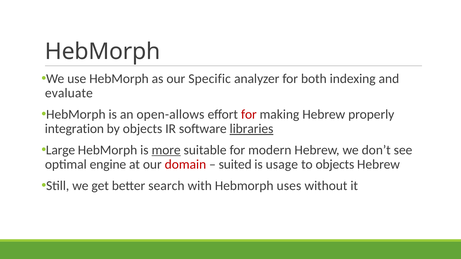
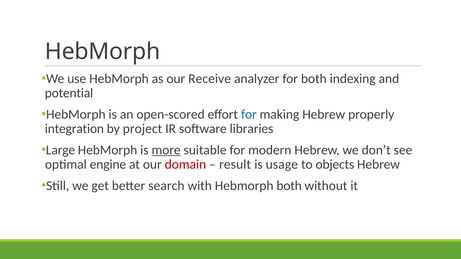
Specific: Specific -> Receive (210, 79)
evaluate: evaluate -> potential (69, 93)
open-allows: open-allows -> open-scored (171, 114)
for colour: red -> blue (249, 114)
by objects: objects -> project (142, 129)
libraries underline: present -> none (252, 129)
suited: suited -> result (235, 165)
Hebmorph uses: uses -> both (289, 186)
